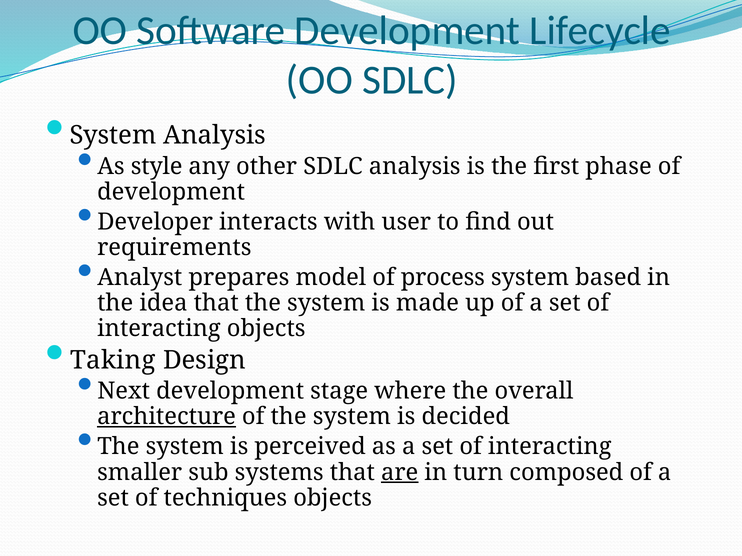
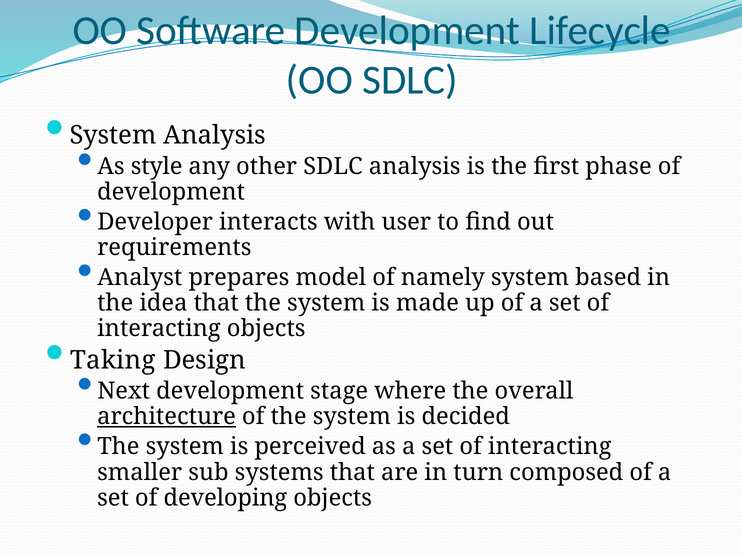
process: process -> namely (443, 278)
are underline: present -> none (400, 473)
techniques: techniques -> developing (225, 498)
